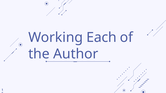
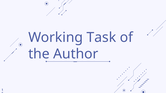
Each: Each -> Task (101, 38)
